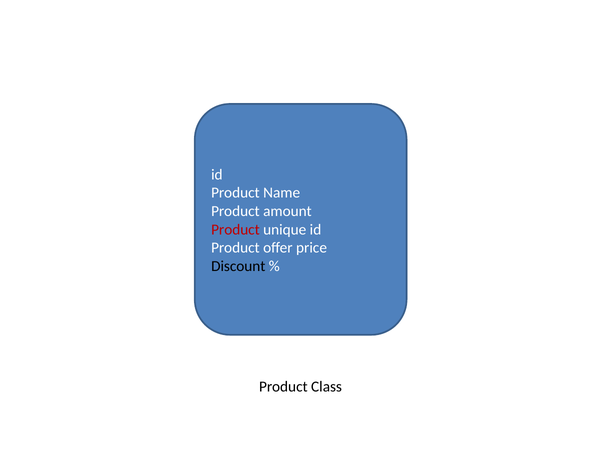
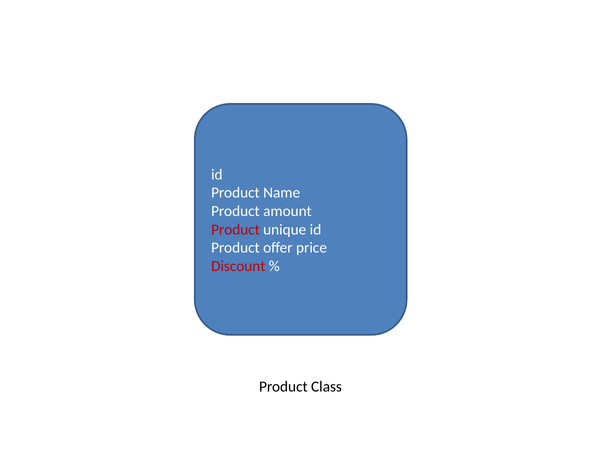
Discount colour: black -> red (238, 266)
